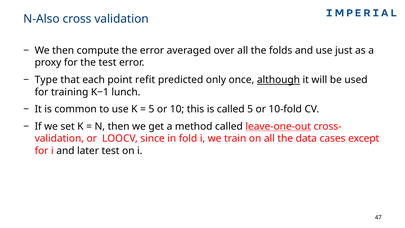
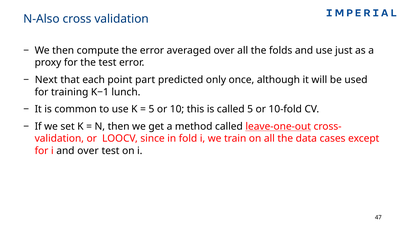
Type: Type -> Next (46, 80)
refit: refit -> part (145, 80)
although underline: present -> none (278, 80)
and later: later -> over (88, 151)
